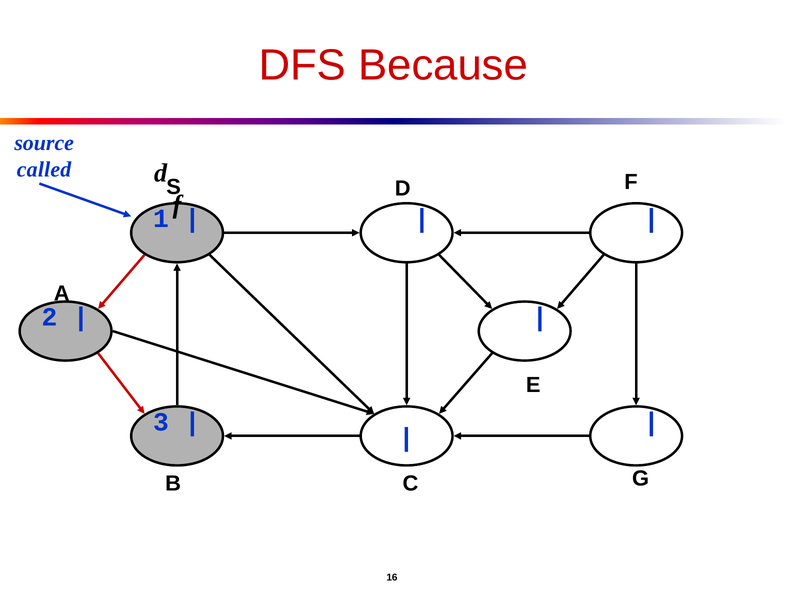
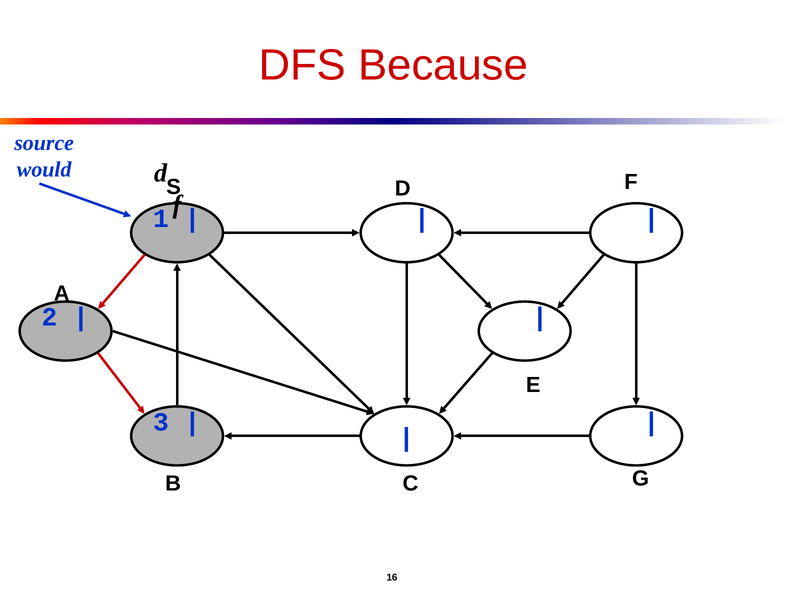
called: called -> would (44, 169)
